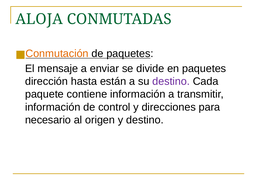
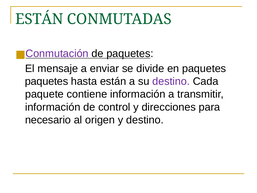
ALOJA: ALOJA -> ESTÁN (39, 19)
Conmutación colour: orange -> purple (57, 53)
dirección: dirección -> paquetes (47, 81)
